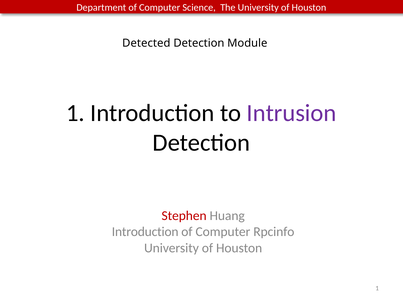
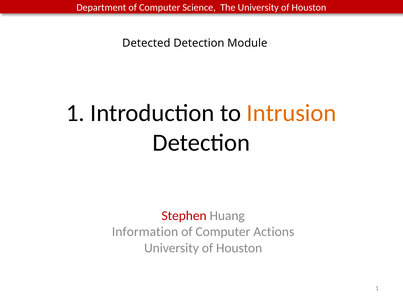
Intrusion colour: purple -> orange (292, 113)
Introduction: Introduction -> Information (145, 232)
Rpcinfo: Rpcinfo -> Actions (274, 232)
